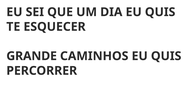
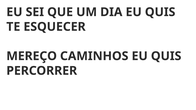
GRANDE: GRANDE -> MEREÇO (32, 56)
